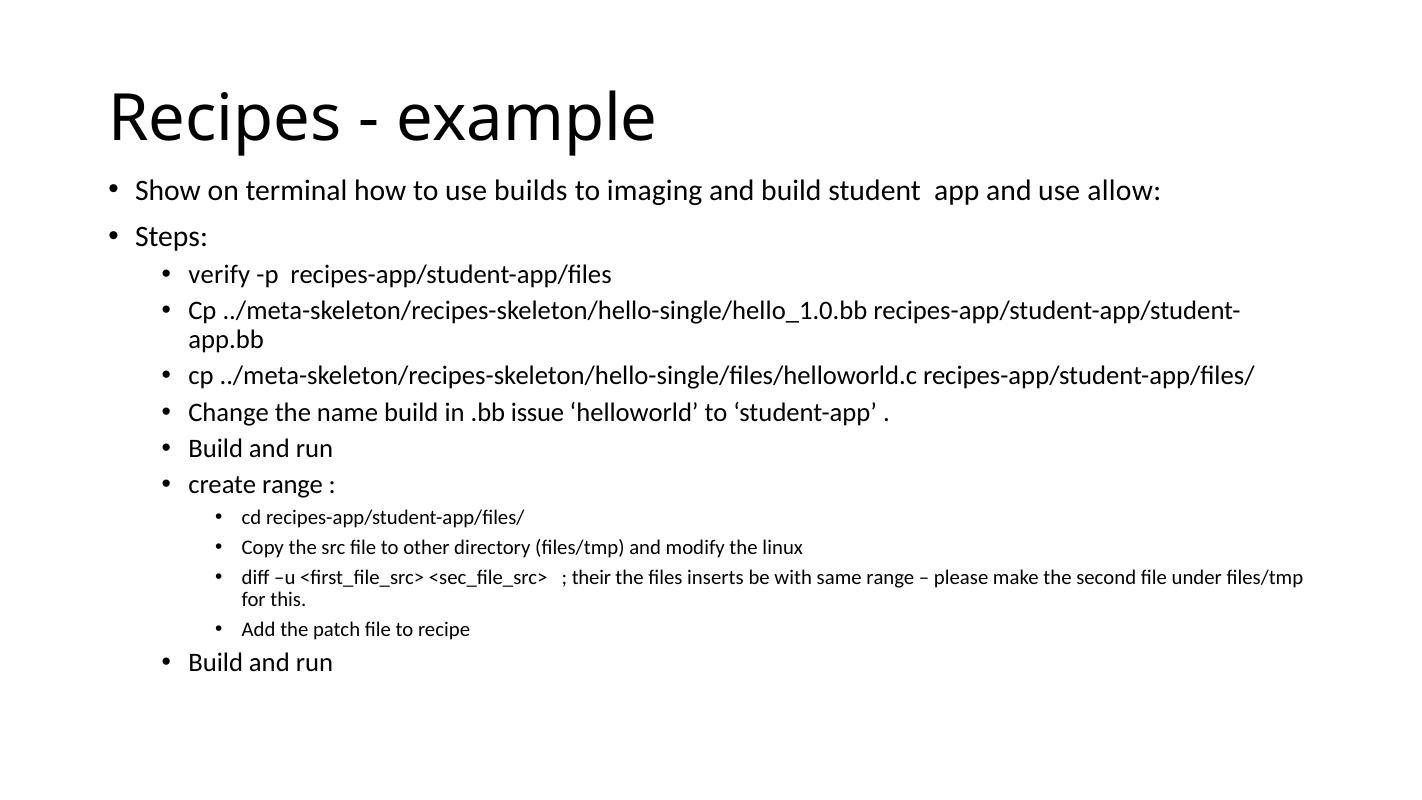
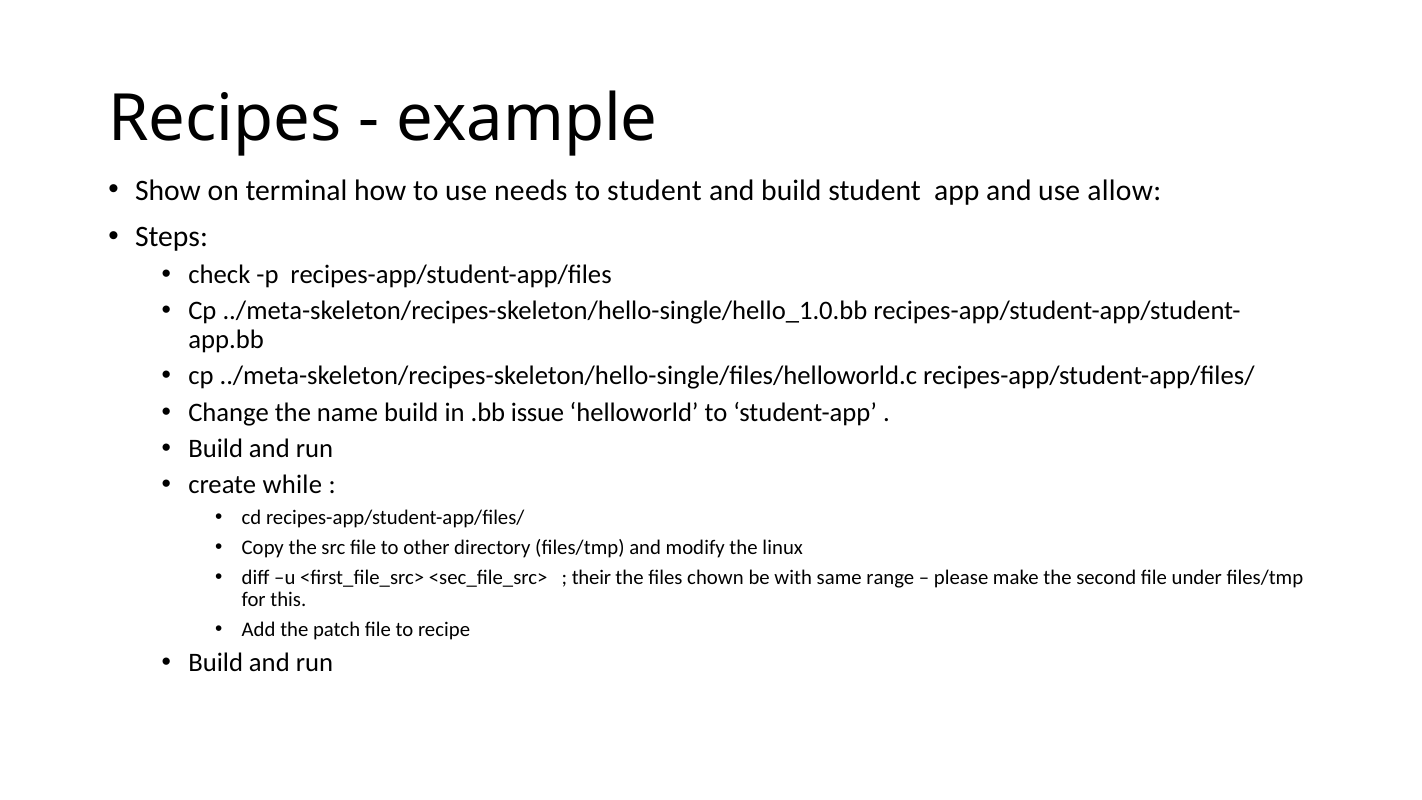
builds: builds -> needs (531, 190)
to imaging: imaging -> student (655, 190)
verify: verify -> check (219, 275)
create range: range -> while (292, 485)
inserts: inserts -> chown (715, 577)
